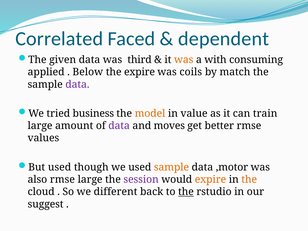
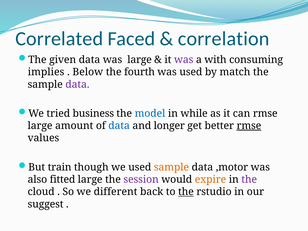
dependent: dependent -> correlation (224, 39)
was third: third -> large (140, 60)
was colour: orange -> purple (184, 60)
applied: applied -> implies (46, 72)
the expire: expire -> fourth (140, 72)
was coils: coils -> used (191, 72)
model colour: orange -> blue (150, 113)
value: value -> while (194, 113)
can train: train -> rmse (265, 113)
data colour: purple -> blue (119, 126)
moves: moves -> longer (169, 126)
rmse underline: none -> present (249, 126)
But used: used -> train (60, 167)
also rmse: rmse -> fitted (62, 179)
the colour: orange -> purple (249, 179)
